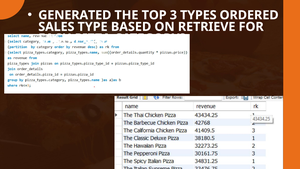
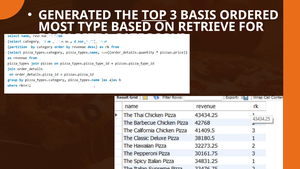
TOP underline: none -> present (154, 15)
TYPES: TYPES -> BASIS (198, 15)
SALES: SALES -> MOST (56, 27)
